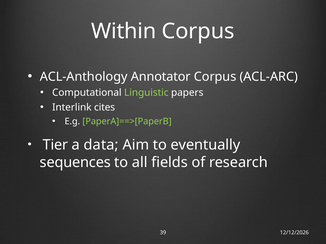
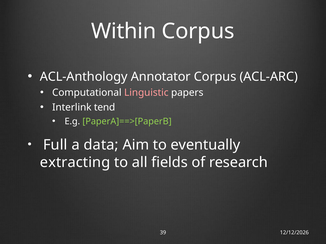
Linguistic colour: light green -> pink (146, 93)
cites: cites -> tend (105, 108)
Tier: Tier -> Full (55, 145)
sequences: sequences -> extracting (75, 163)
